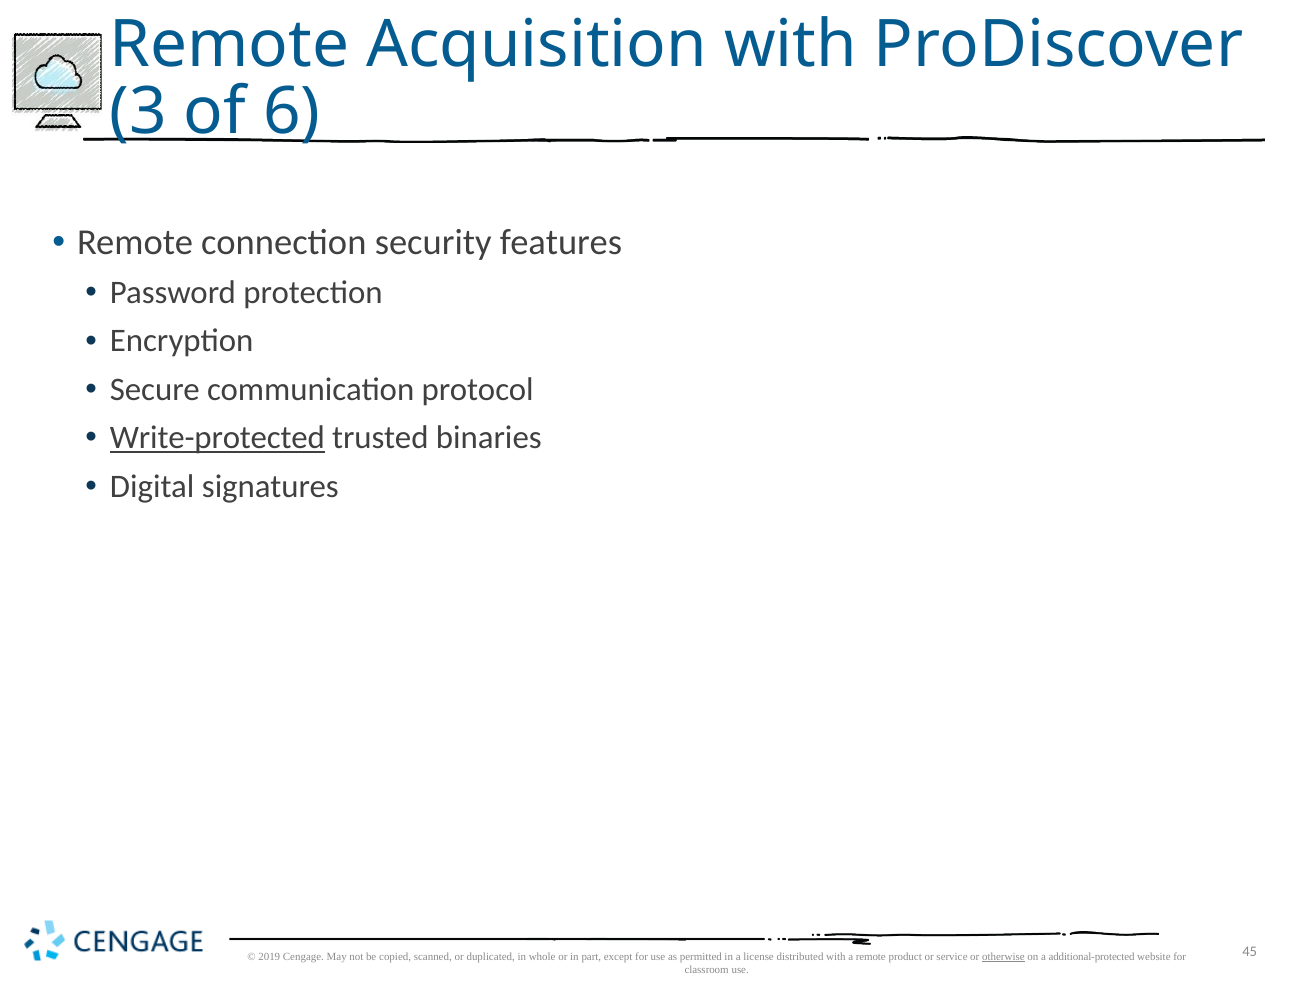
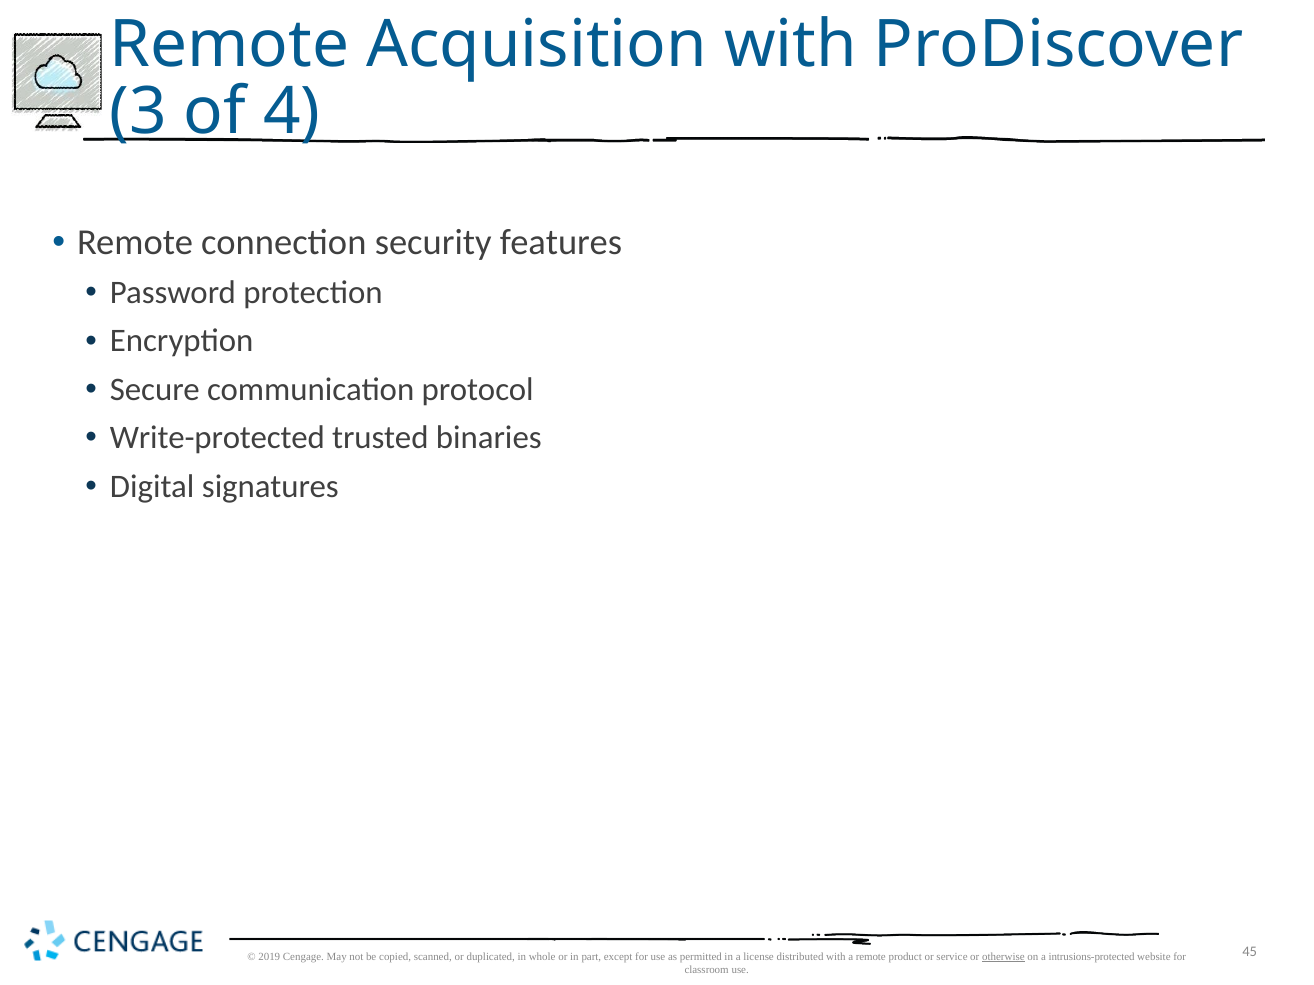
6: 6 -> 4 (292, 112)
Write-protected underline: present -> none (217, 438)
additional-protected: additional-protected -> intrusions-protected (1092, 957)
